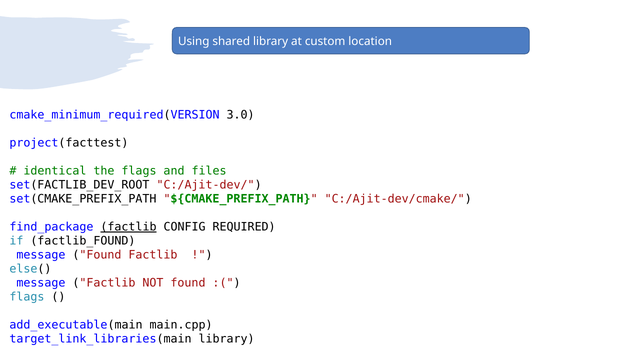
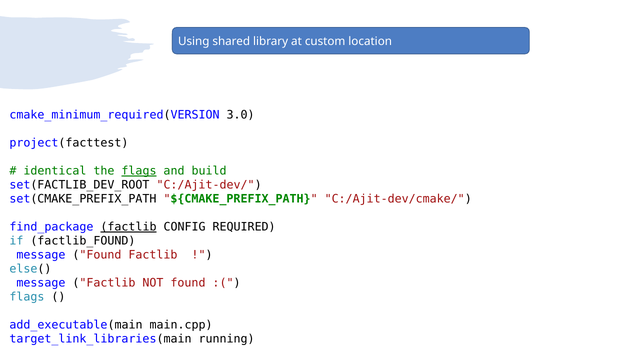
flags underline: none -> present (139, 171)
files: files -> build (209, 171)
target_link_libraries(main library: library -> running (227, 338)
